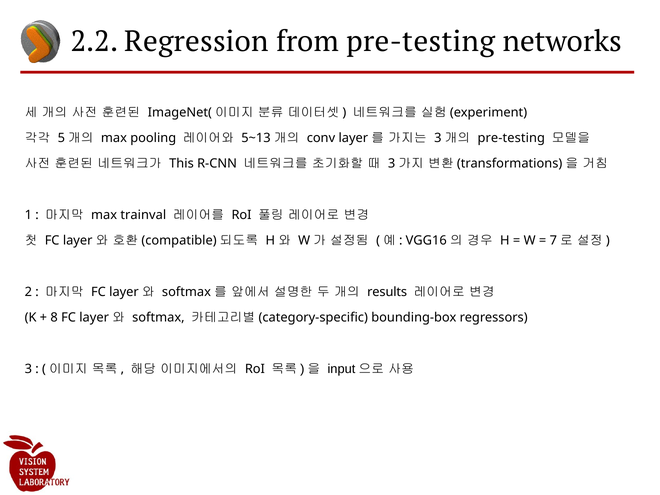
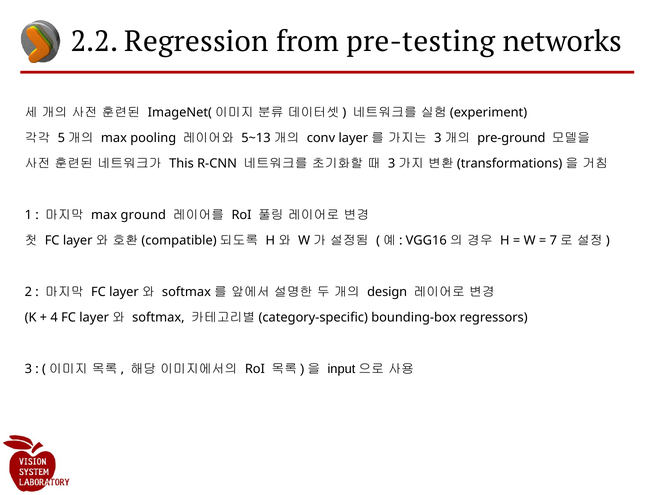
pre-testing: pre-testing -> pre-ground (511, 138)
trainval: trainval -> ground (143, 215)
results: results -> design (387, 292)
8: 8 -> 4 (54, 318)
